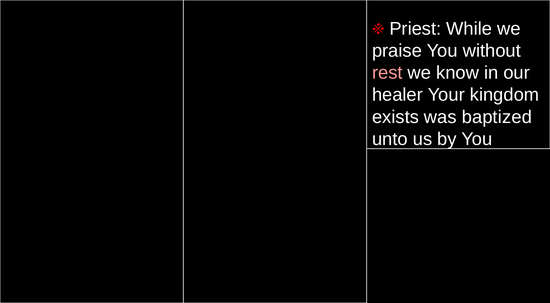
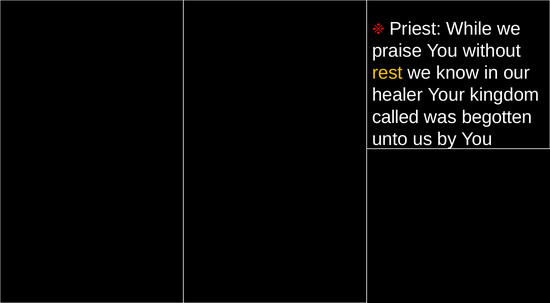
rest colour: pink -> yellow (387, 73)
exists: exists -> called (396, 117)
baptized: baptized -> begotten (497, 117)
